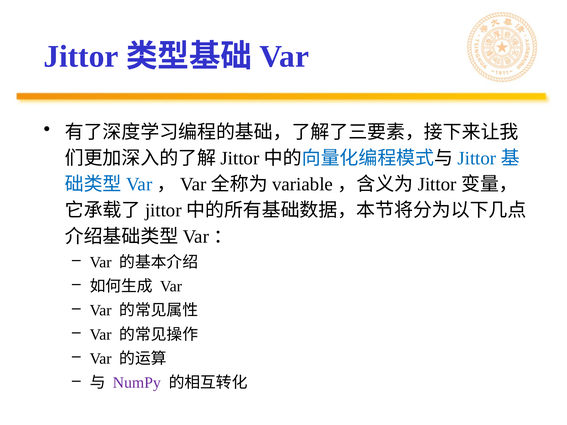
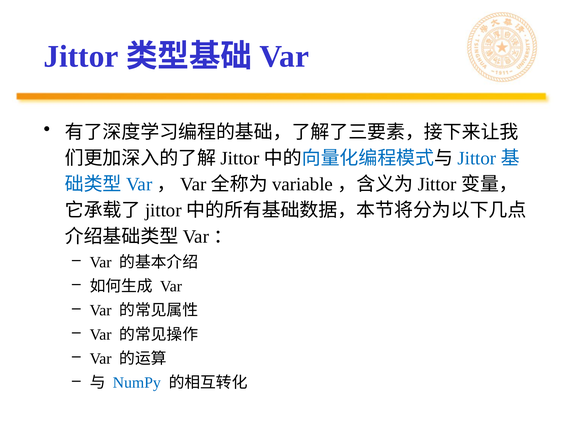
NumPy colour: purple -> blue (137, 383)
